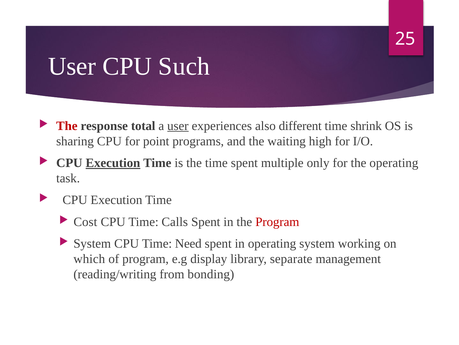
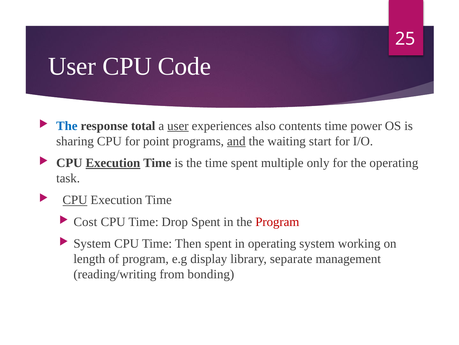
Such: Such -> Code (184, 66)
The colour: red -> blue (67, 126)
different: different -> contents (300, 126)
shrink: shrink -> power (366, 126)
and underline: none -> present (236, 141)
high: high -> start (320, 141)
CPU underline: none -> present (75, 200)
Calls: Calls -> Drop (175, 221)
Need: Need -> Then (188, 243)
which: which -> length (89, 258)
